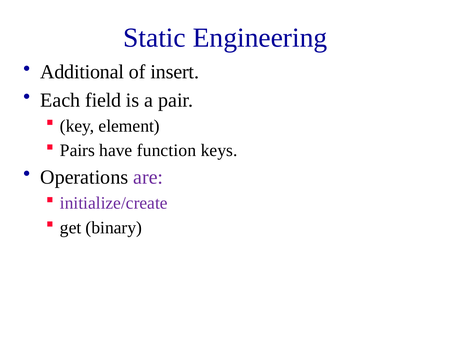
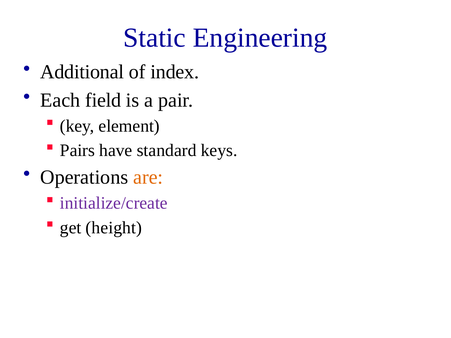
insert: insert -> index (175, 72)
function: function -> standard (167, 151)
are colour: purple -> orange (148, 177)
binary: binary -> height (114, 228)
